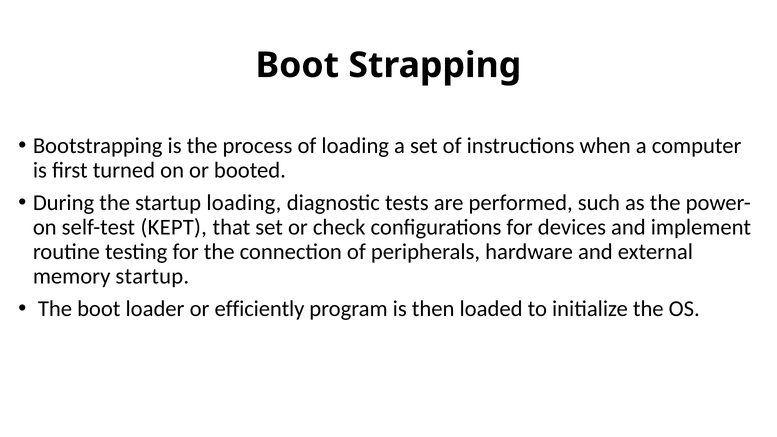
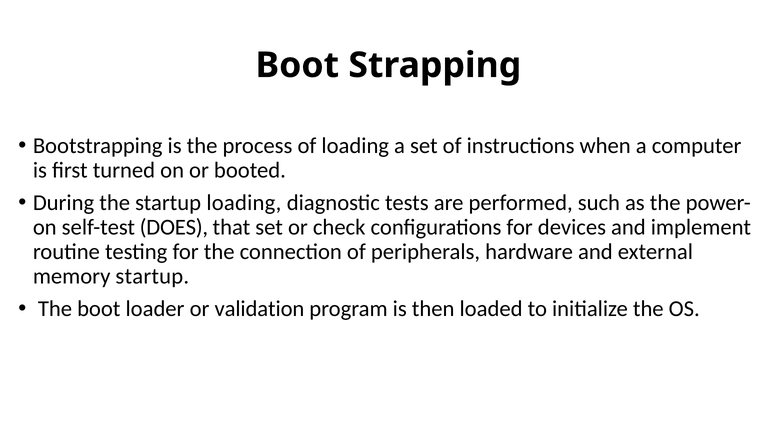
KEPT: KEPT -> DOES (174, 227)
efficiently: efficiently -> validation (259, 309)
